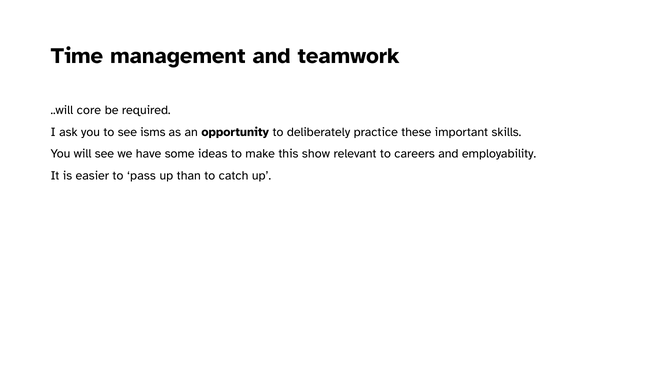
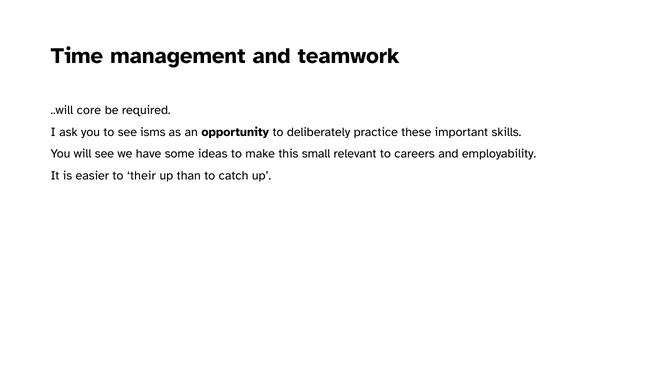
show: show -> small (316, 154)
pass: pass -> their (141, 176)
